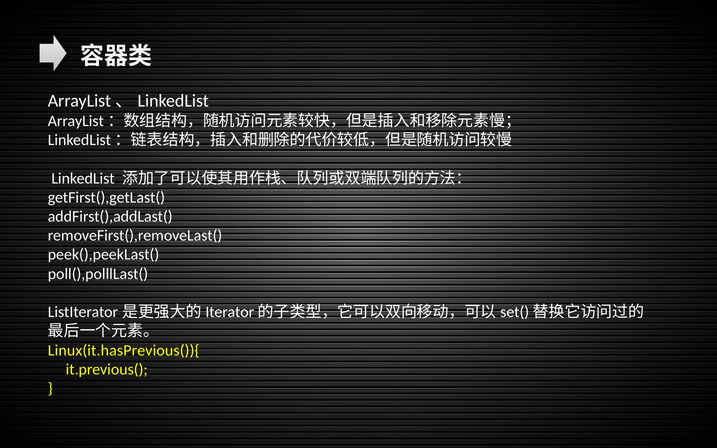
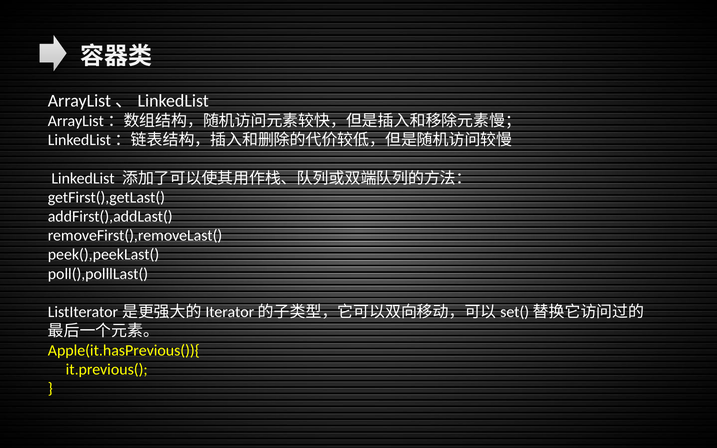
Linux(it.hasPrevious()){: Linux(it.hasPrevious()){ -> Apple(it.hasPrevious()){ (124, 350)
